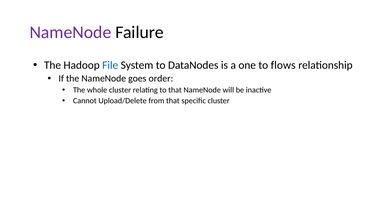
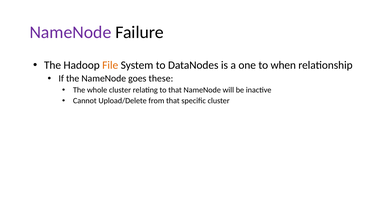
File colour: blue -> orange (110, 65)
flows: flows -> when (283, 65)
order: order -> these (161, 79)
